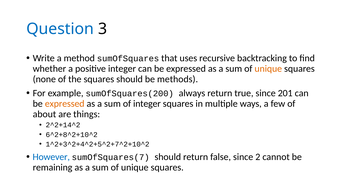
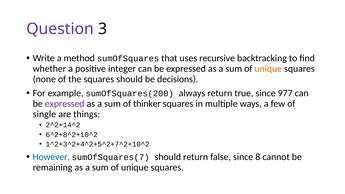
Question colour: blue -> purple (60, 29)
methods: methods -> decisions (178, 79)
201: 201 -> 977 (285, 93)
expressed colour: orange -> purple (65, 104)
of integer: integer -> thinker (147, 104)
about: about -> single (44, 114)
2: 2 -> 8 (258, 157)
